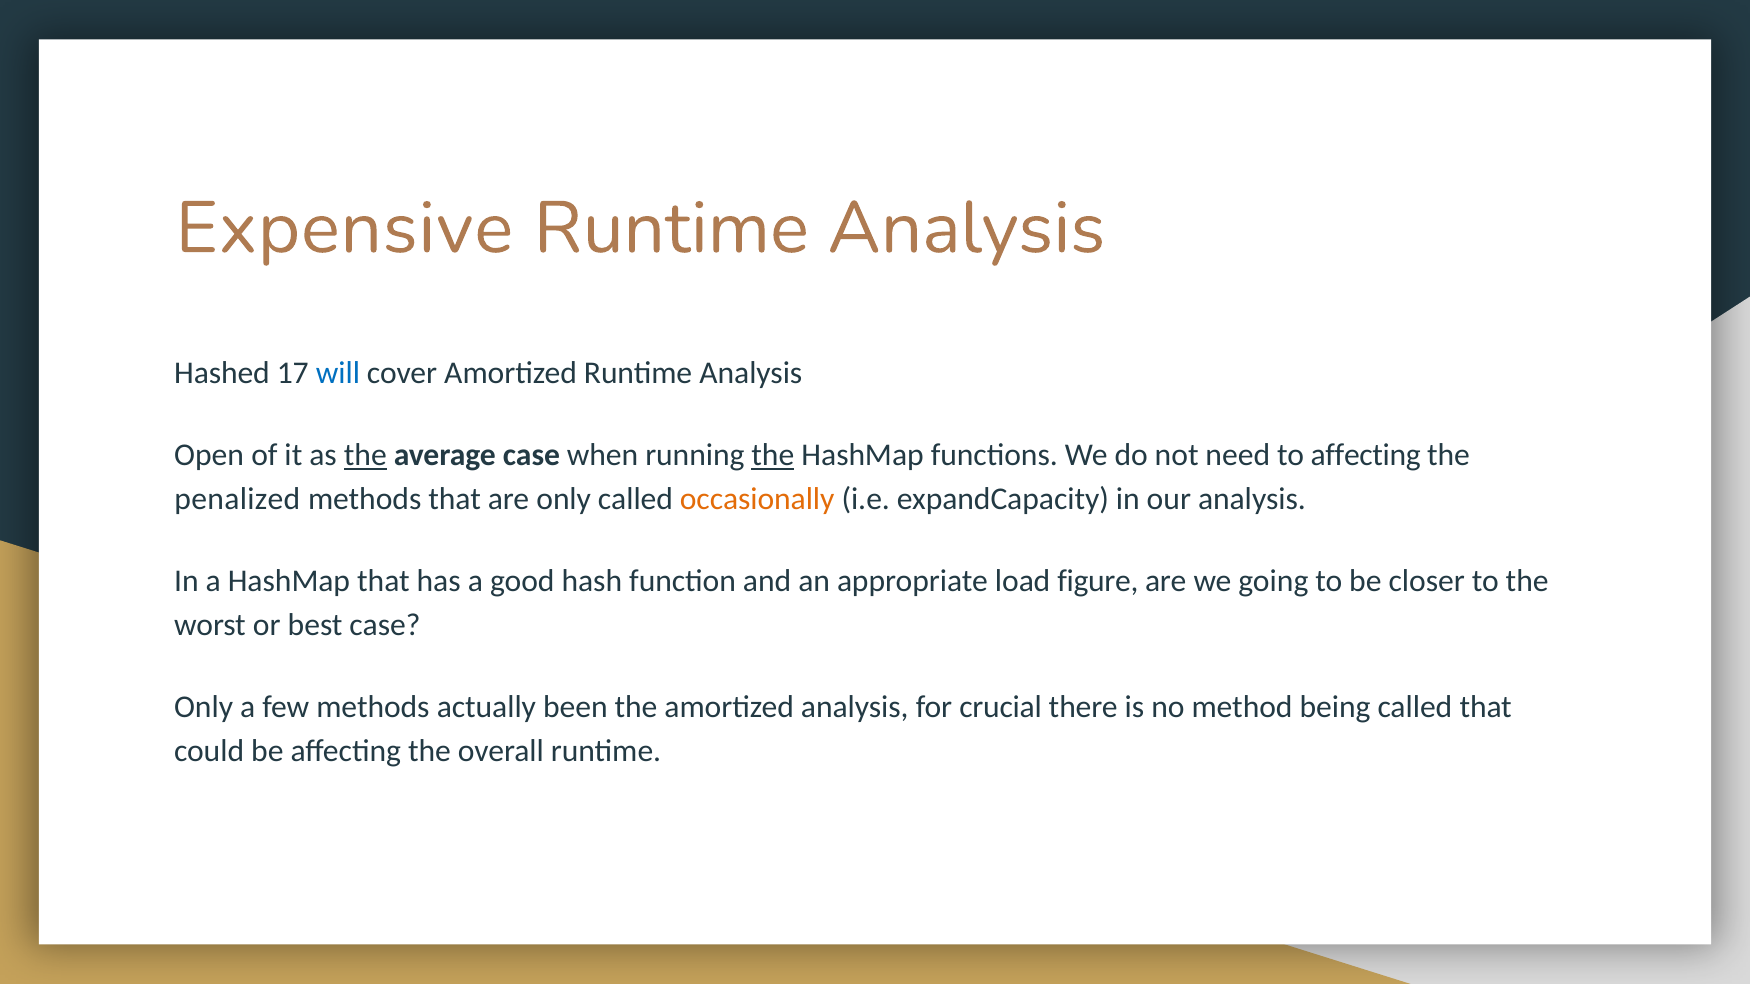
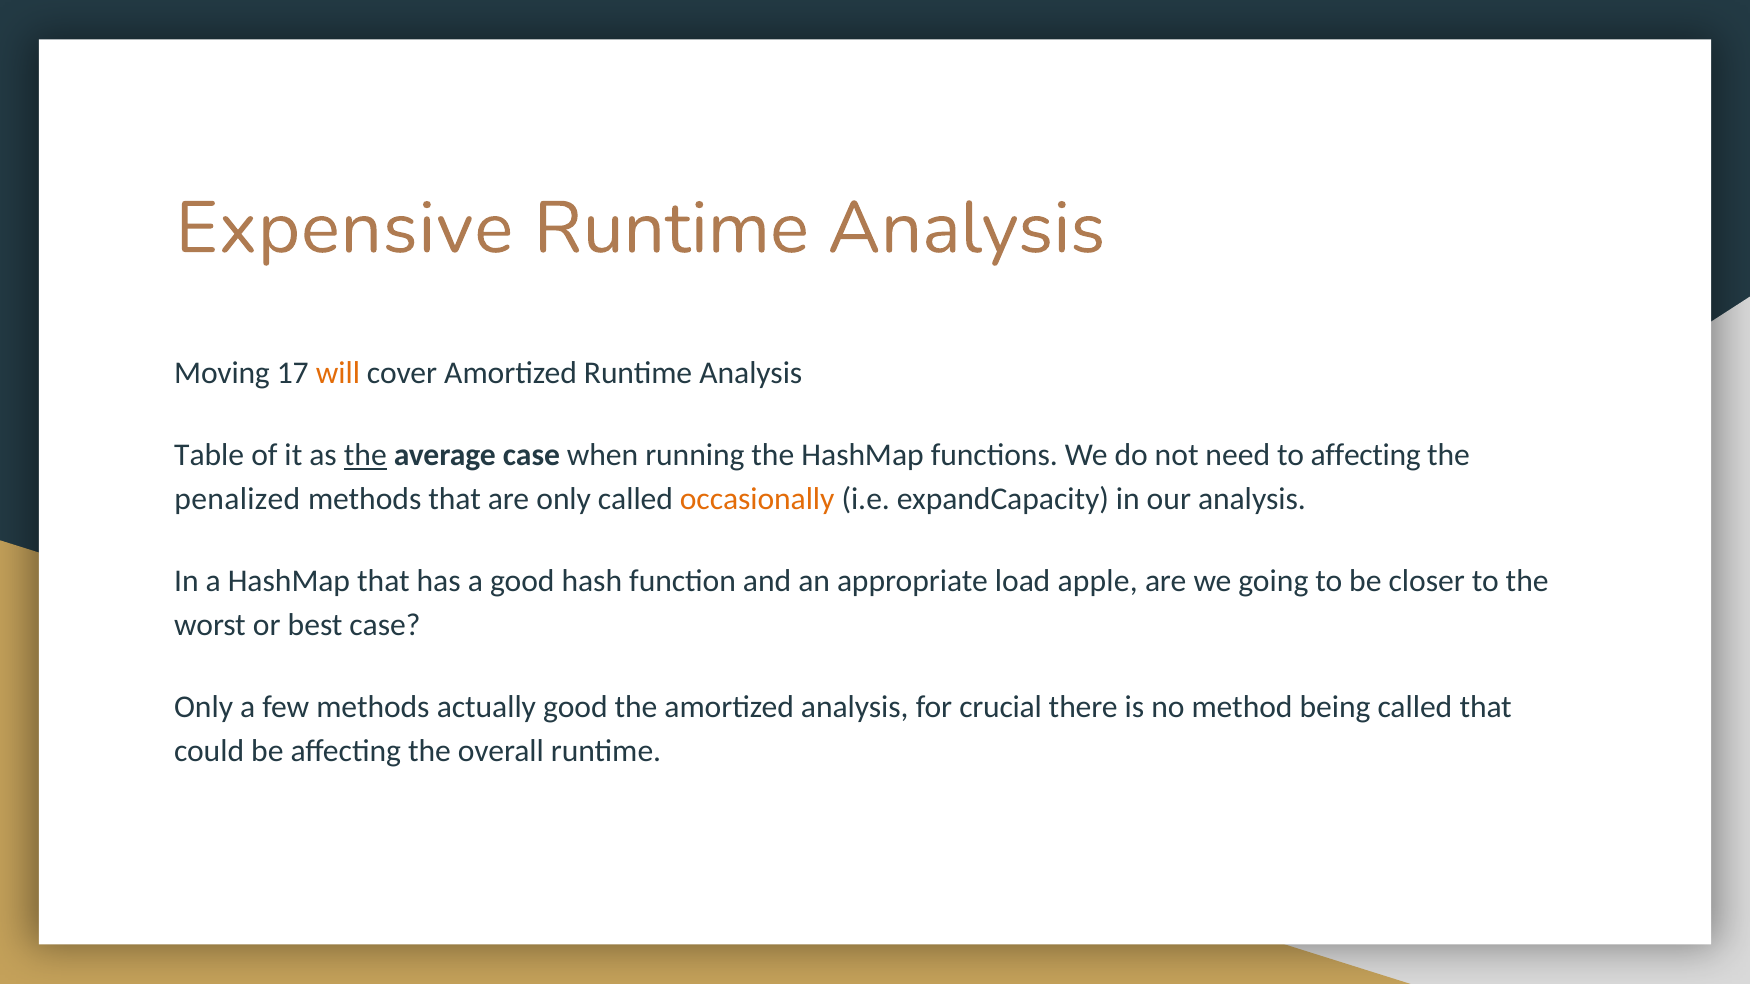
Hashed: Hashed -> Moving (222, 373)
will colour: blue -> orange (338, 373)
Open: Open -> Table (209, 455)
the underline: present -> none (773, 455)
figure: figure -> apple (1098, 581)
actually been: been -> good (575, 708)
